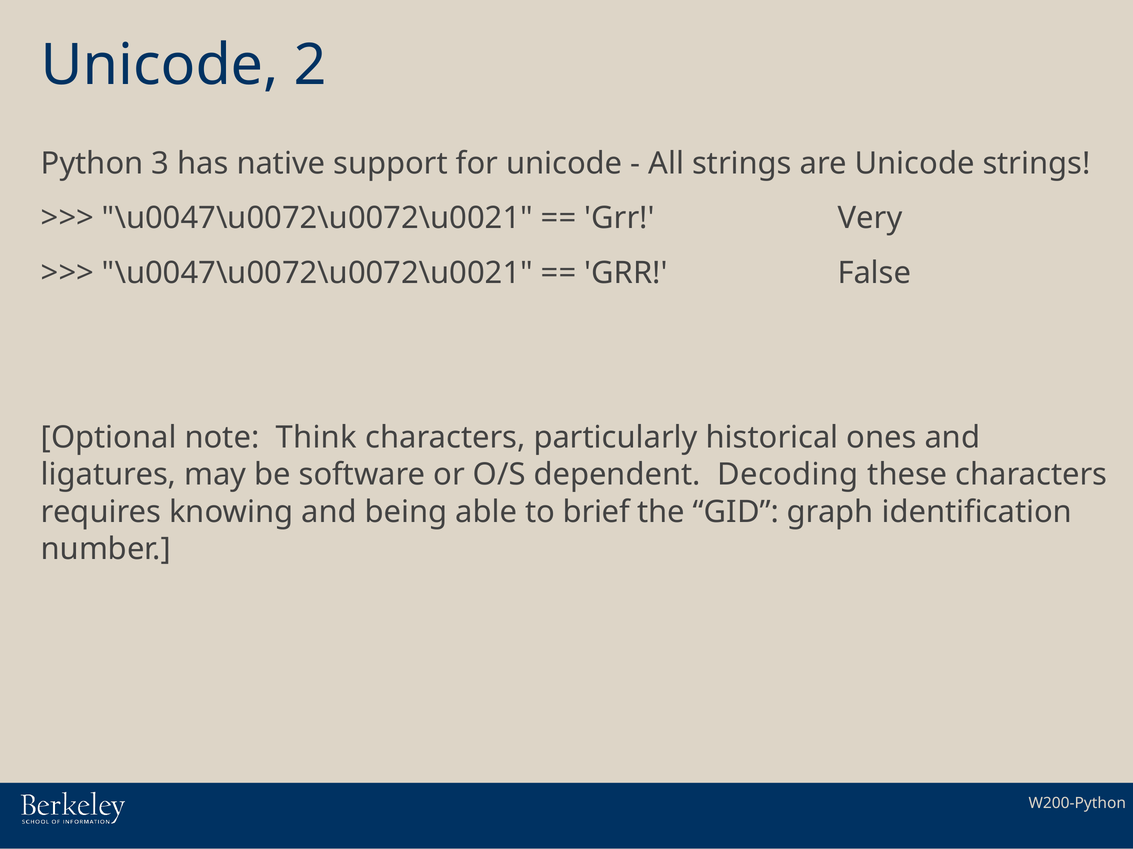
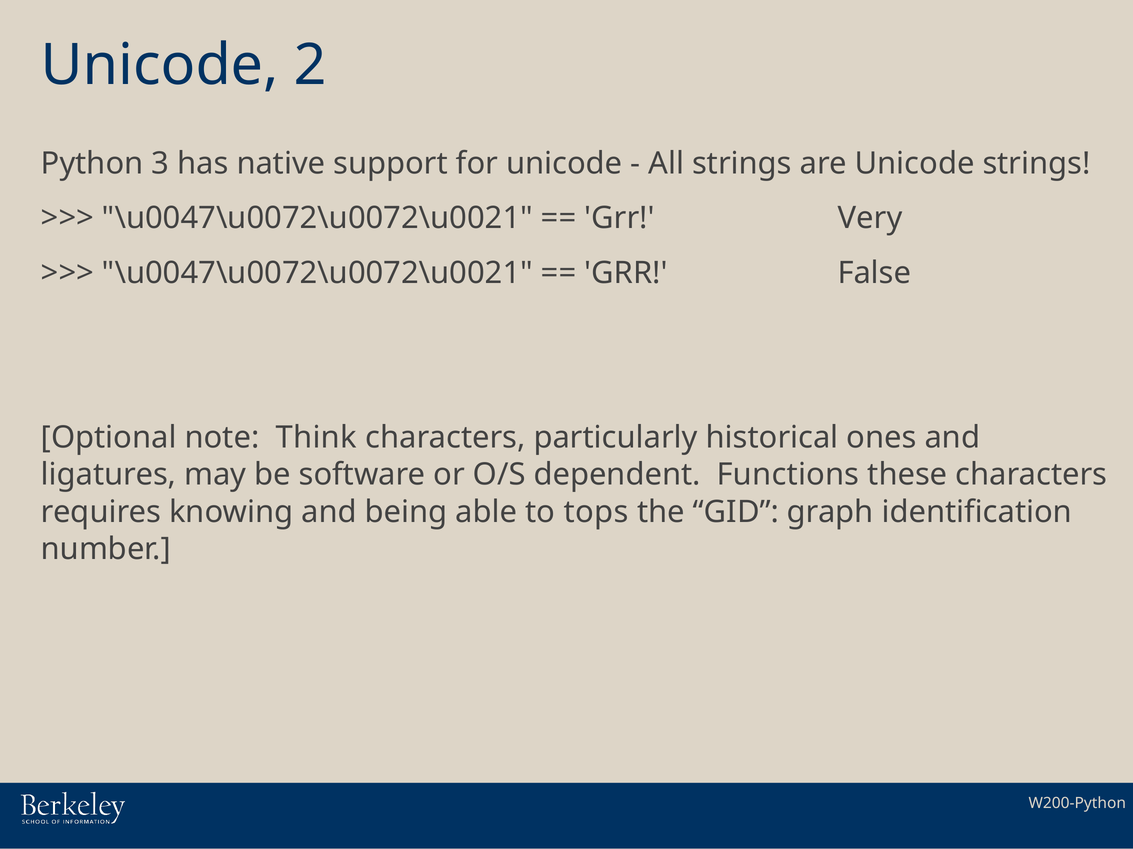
Decoding: Decoding -> Functions (788, 475)
brief: brief -> tops (596, 512)
